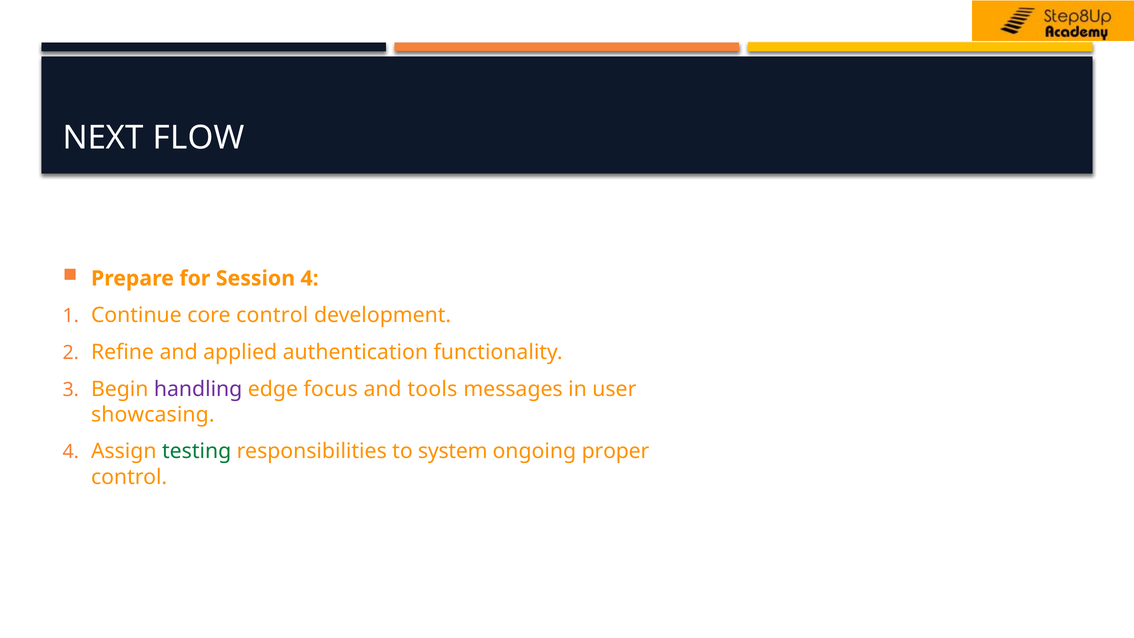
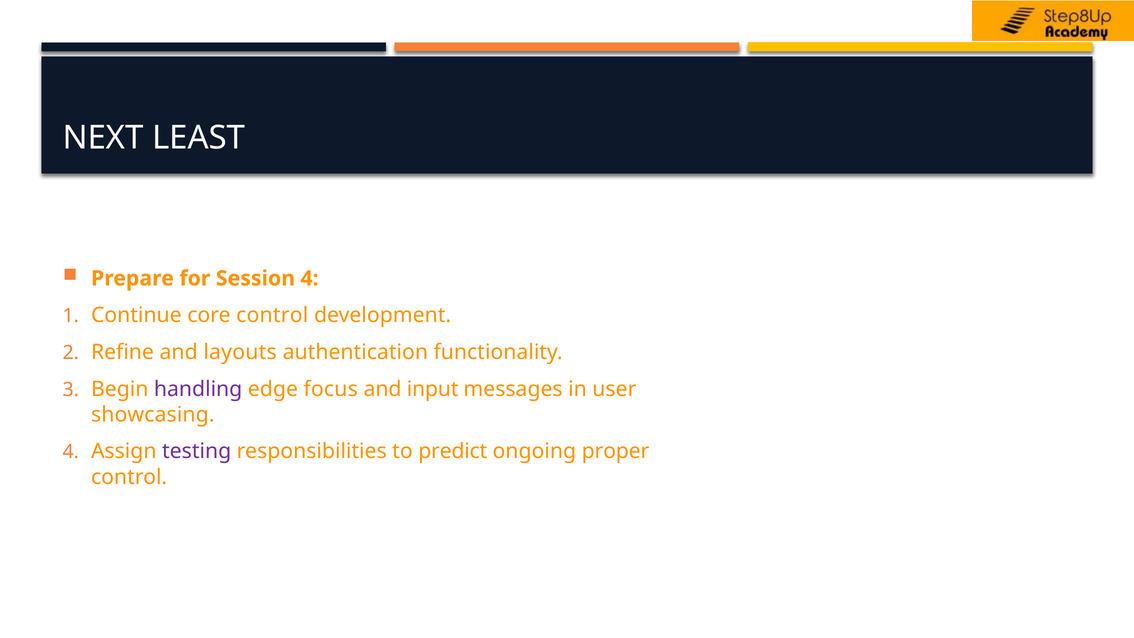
FLOW: FLOW -> LEAST (199, 138)
applied: applied -> layouts (240, 352)
tools: tools -> input (433, 389)
testing colour: green -> purple (197, 451)
system: system -> predict (453, 451)
